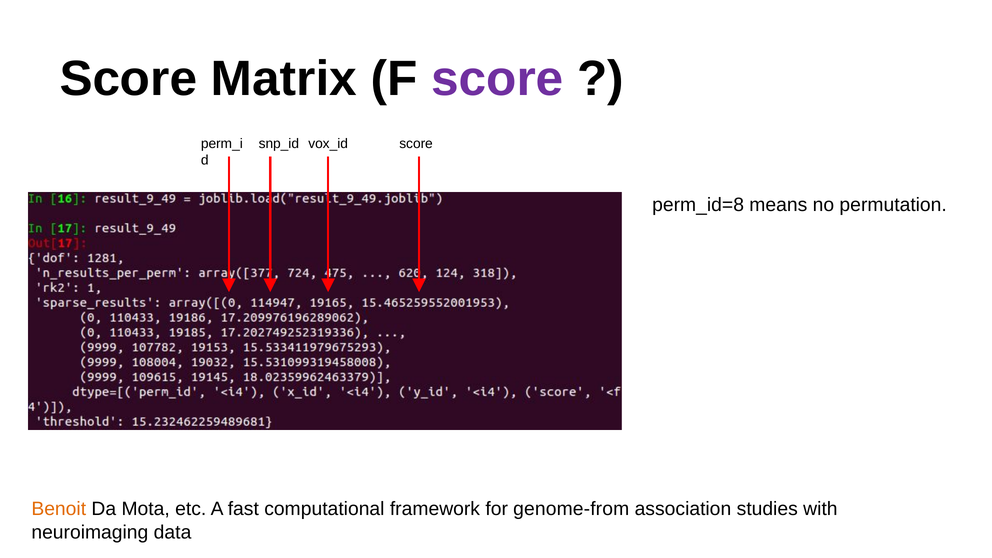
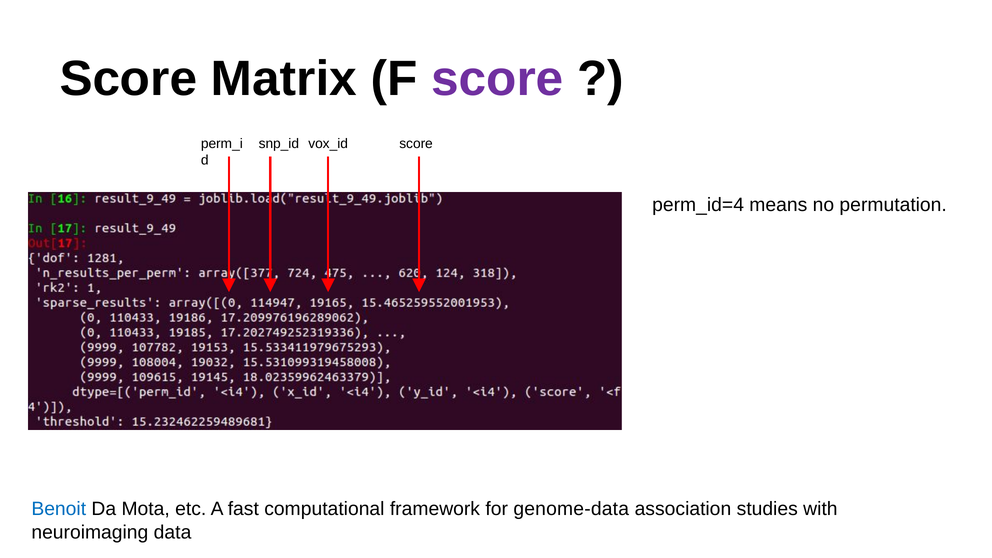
perm_id=8: perm_id=8 -> perm_id=4 (698, 205)
Benoit colour: orange -> blue (59, 509)
genome-from: genome-from -> genome-data (571, 509)
